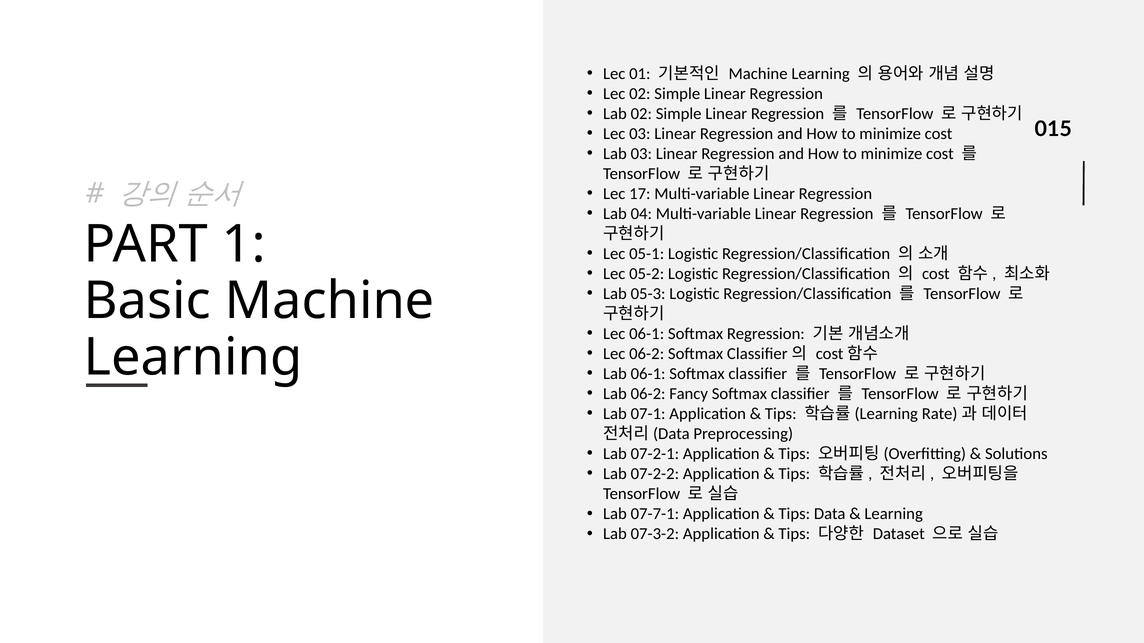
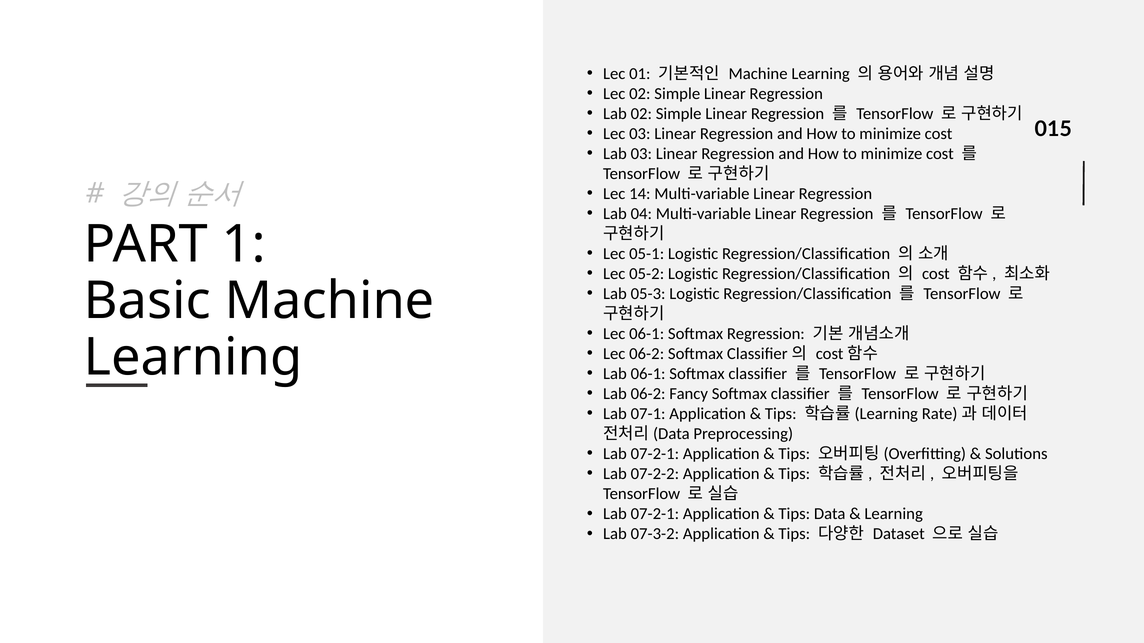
17: 17 -> 14 (640, 194)
07-7-1: 07-7-1 -> 07-2-1 (655, 514)
